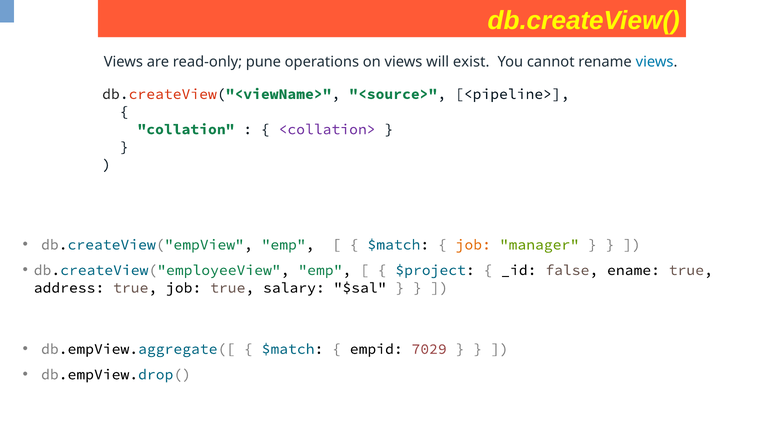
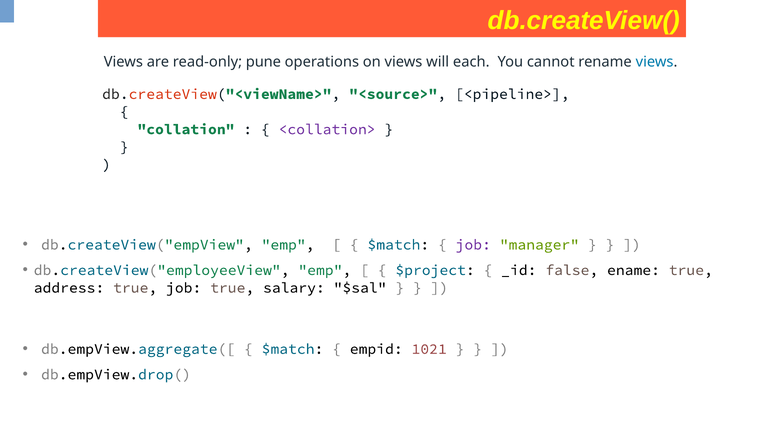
exist: exist -> each (471, 62)
job colour: orange -> purple (473, 245)
7029: 7029 -> 1021 (429, 349)
